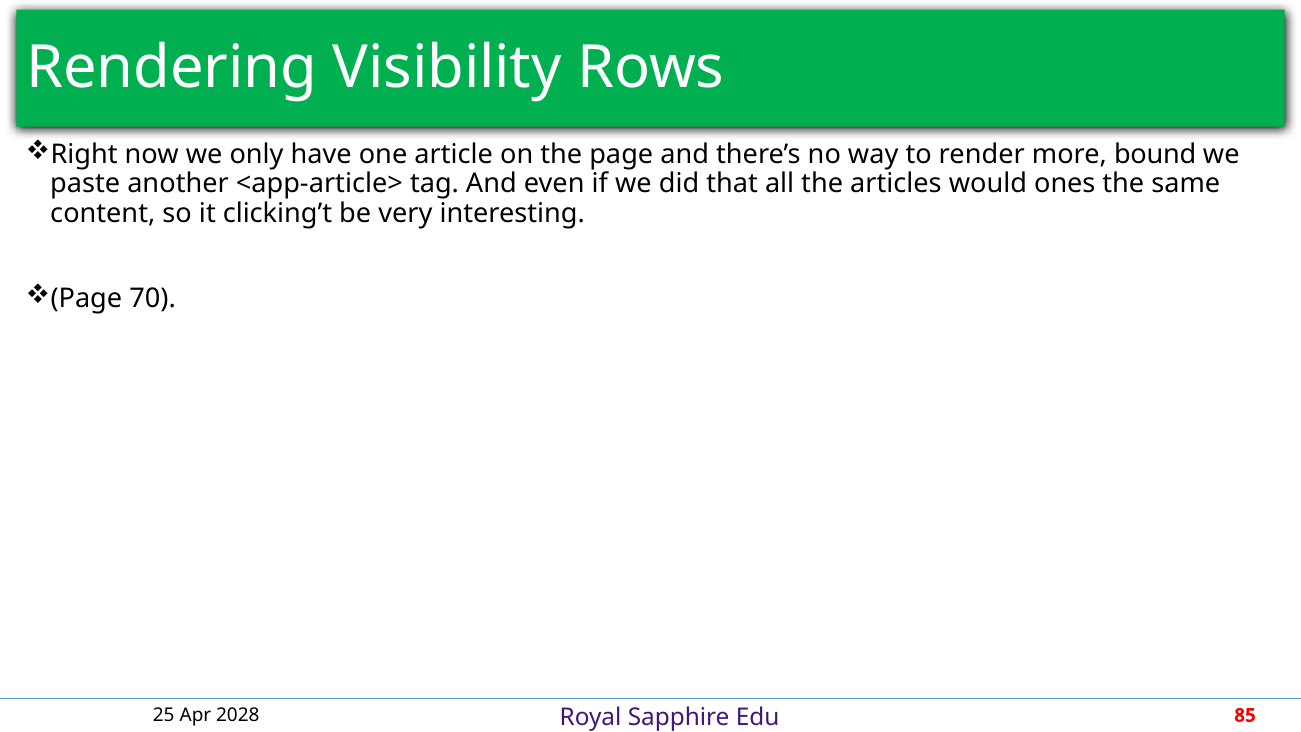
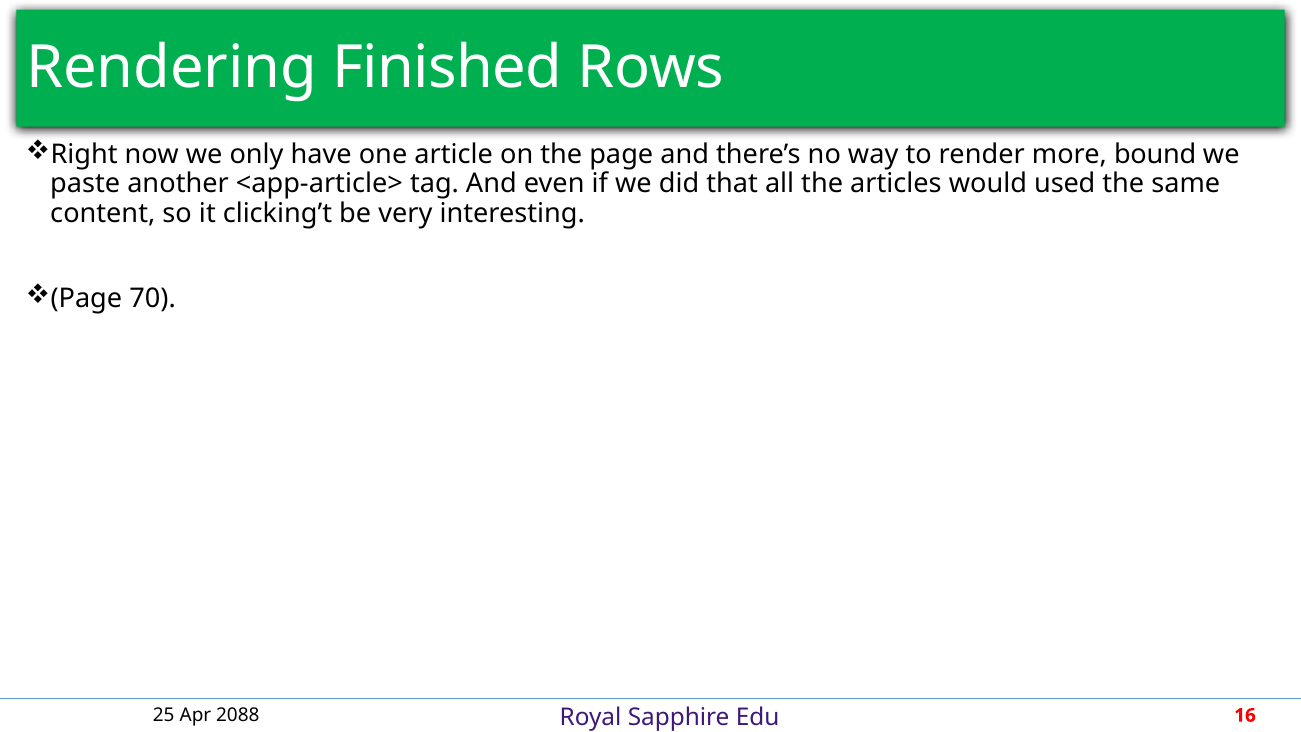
Visibility: Visibility -> Finished (447, 68)
ones: ones -> used (1065, 184)
2028: 2028 -> 2088 (238, 715)
85: 85 -> 16 (1245, 715)
